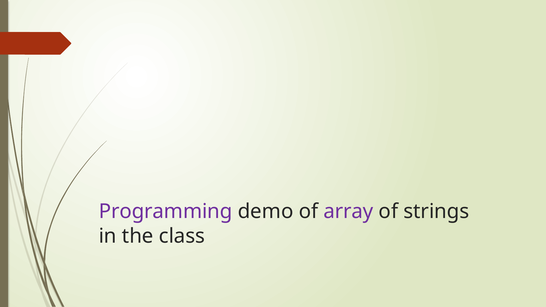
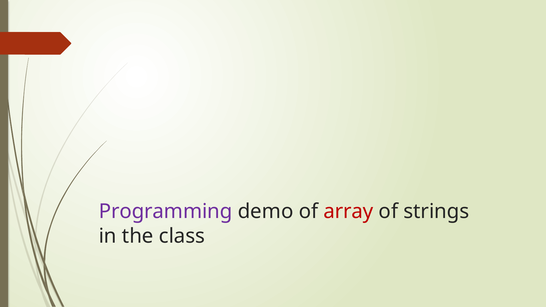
array colour: purple -> red (348, 212)
